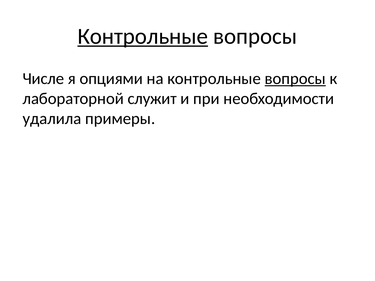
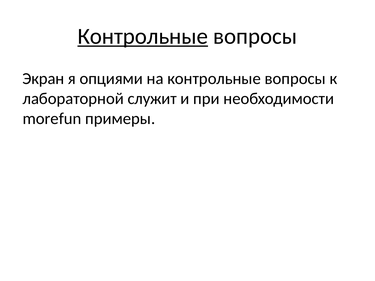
Числе: Числе -> Экран (43, 79)
вопросы underline: present -> none (295, 79)
удалила: удалила -> morefun (52, 119)
